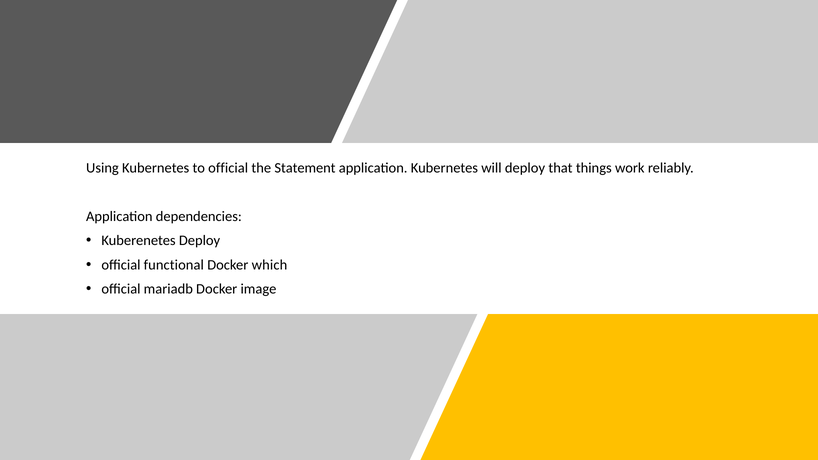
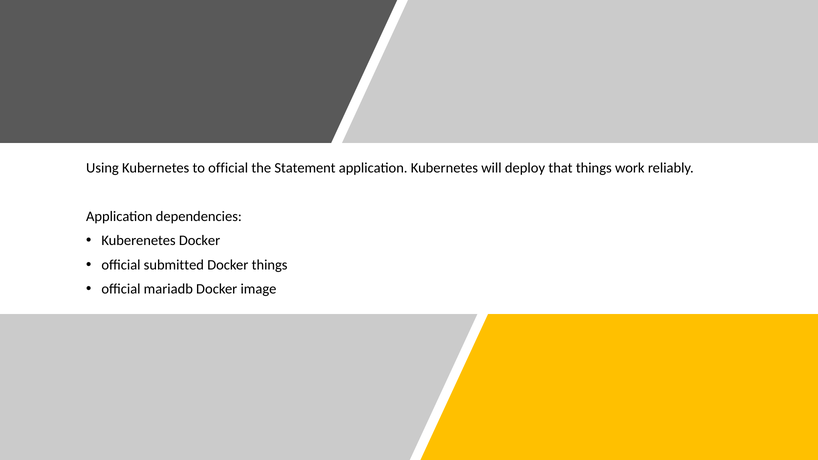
Kuberenetes Deploy: Deploy -> Docker (200, 241)
functional: functional -> submitted (174, 265)
Docker which: which -> things (270, 265)
